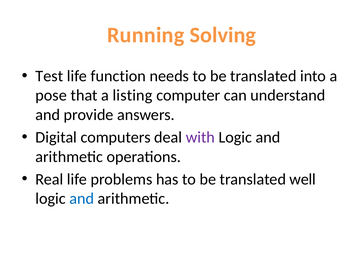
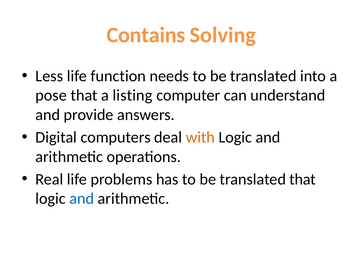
Running: Running -> Contains (146, 35)
Test: Test -> Less (49, 76)
with colour: purple -> orange (200, 137)
translated well: well -> that (303, 179)
